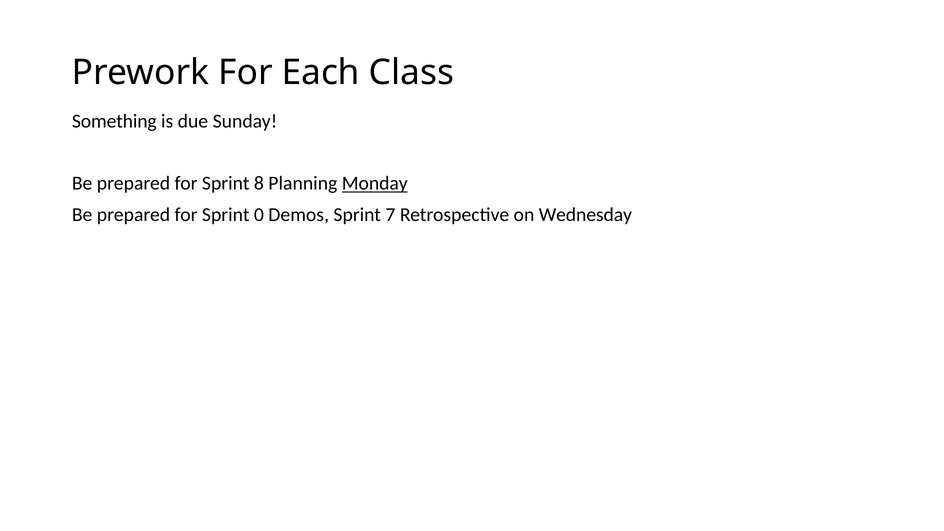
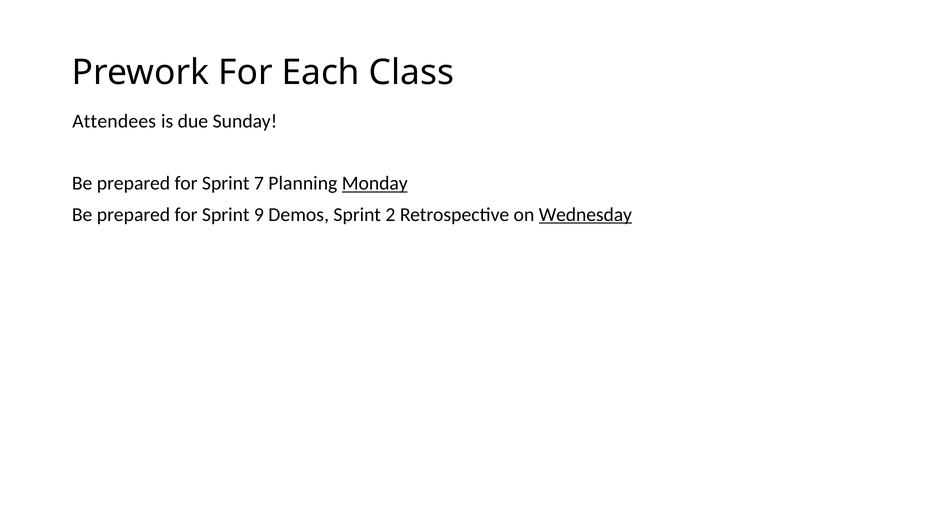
Something: Something -> Attendees (114, 121)
8: 8 -> 7 (259, 183)
0: 0 -> 9 (259, 215)
7: 7 -> 2 (390, 215)
Wednesday underline: none -> present (585, 215)
